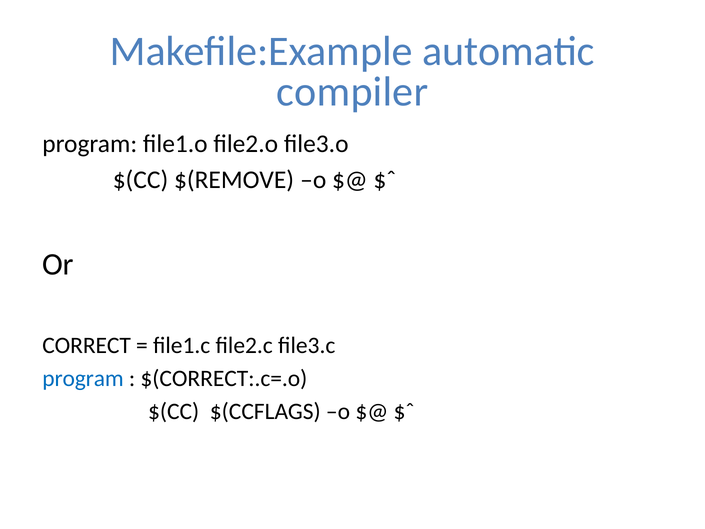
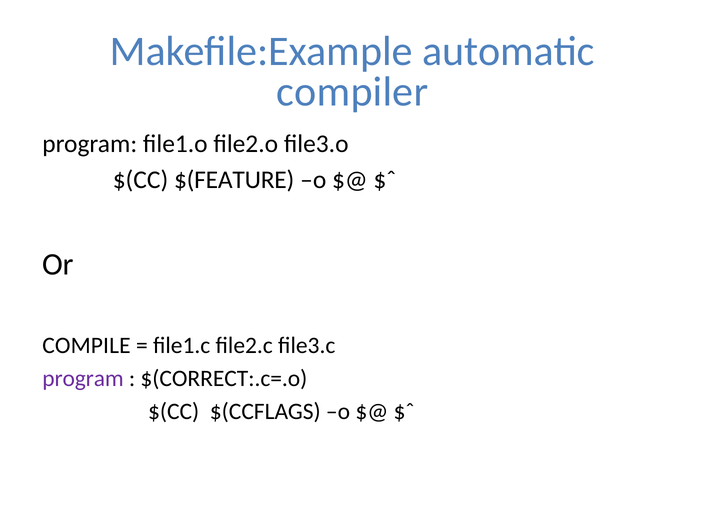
$(REMOVE: $(REMOVE -> $(FEATURE (234, 180)
CORRECT: CORRECT -> COMPILE (86, 345)
program colour: blue -> purple (83, 378)
